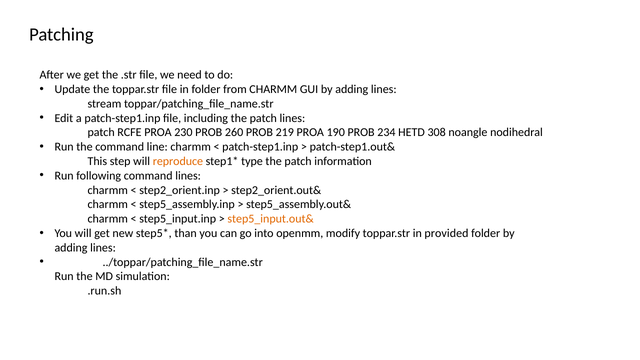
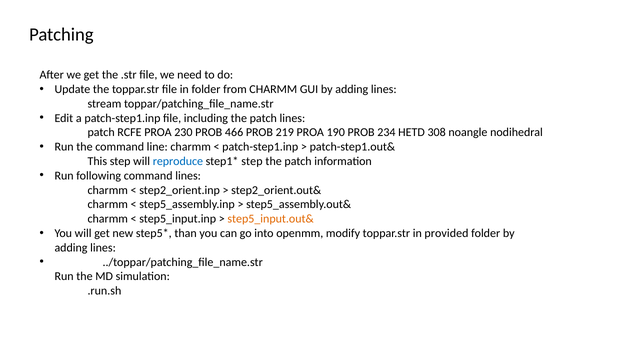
260: 260 -> 466 (234, 132)
reproduce colour: orange -> blue (178, 161)
type: type -> step (252, 161)
